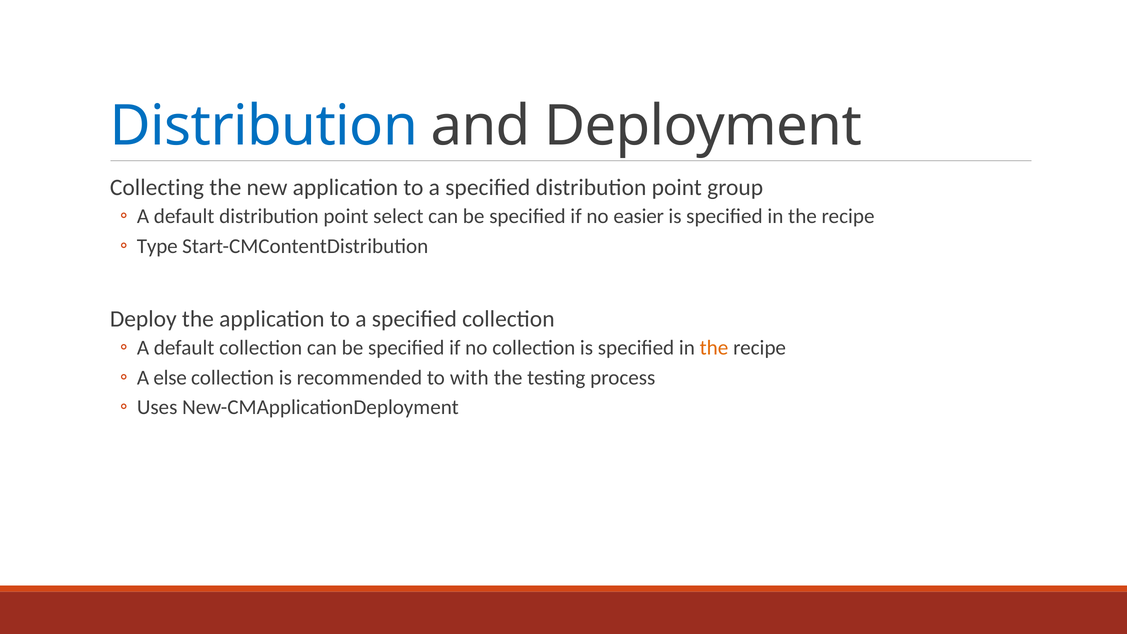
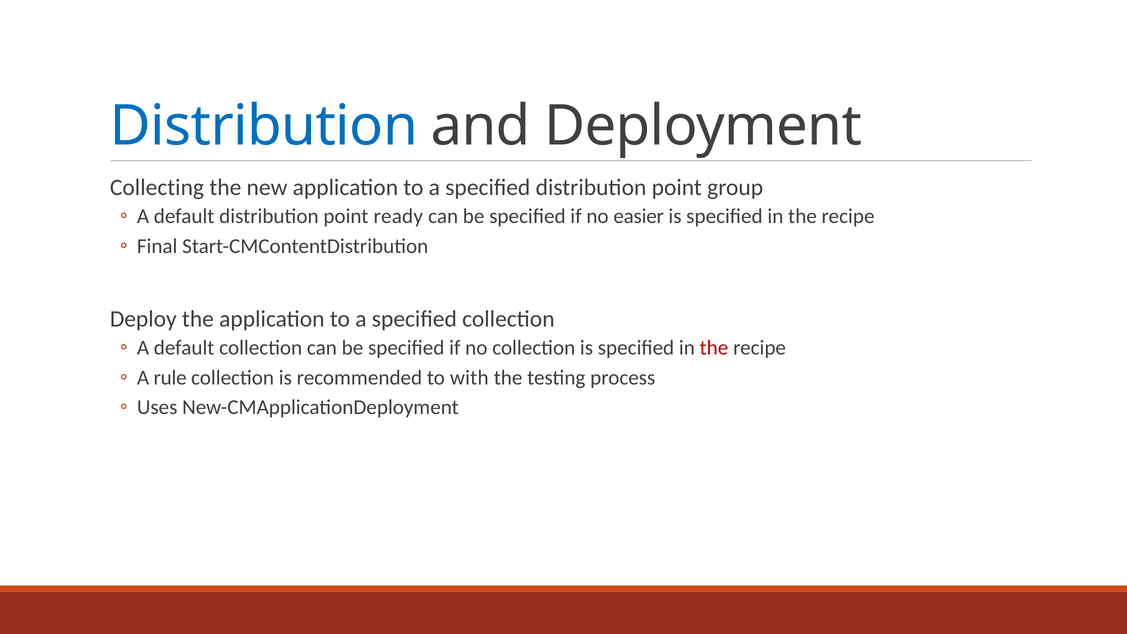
select: select -> ready (398, 216)
Type: Type -> Final (157, 246)
the colour: orange -> red (714, 348)
else: else -> rule (170, 378)
